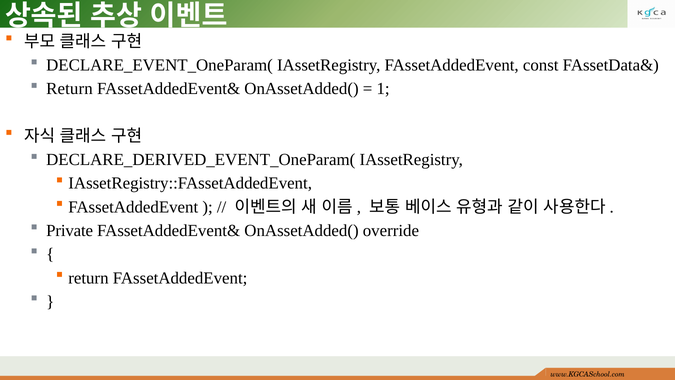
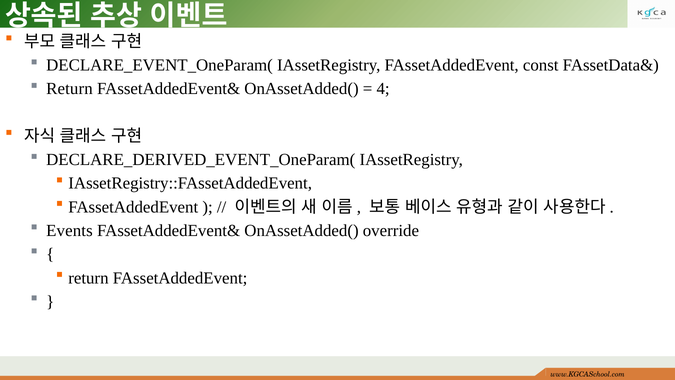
1: 1 -> 4 (383, 89)
Private: Private -> Events (69, 230)
